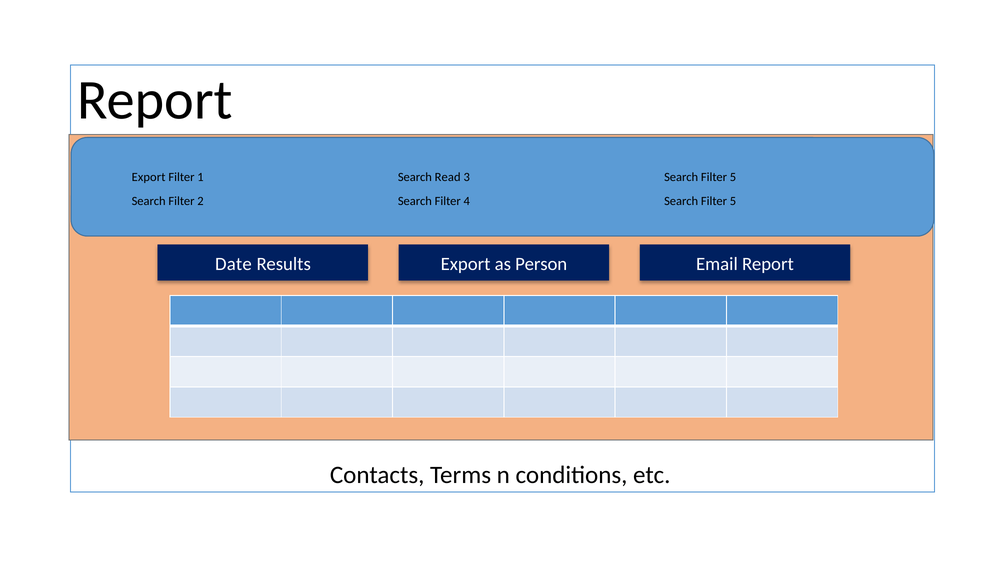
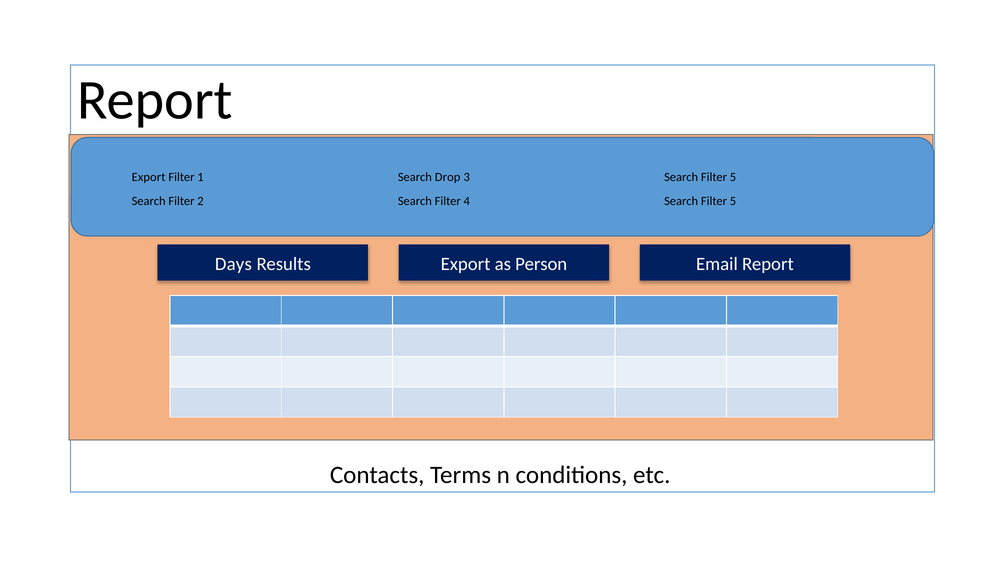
Read: Read -> Drop (448, 177)
Date: Date -> Days (233, 264)
